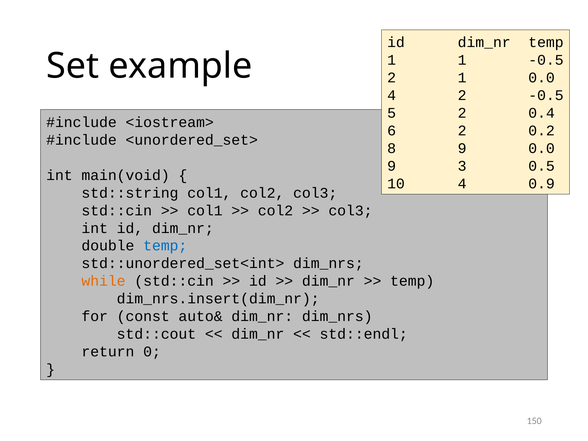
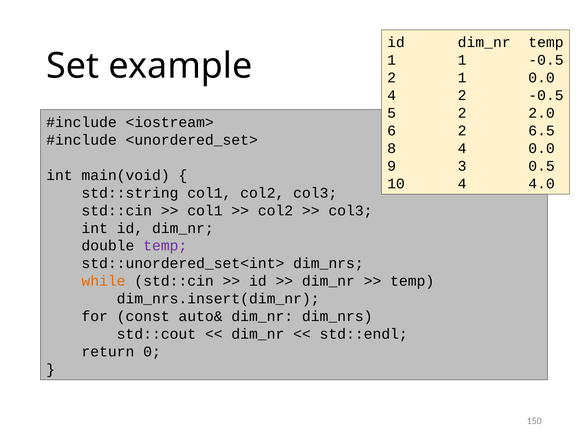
0.4: 0.4 -> 2.0 (542, 113)
0.2: 0.2 -> 6.5 (542, 131)
8 9: 9 -> 4 (462, 148)
0.9: 0.9 -> 4.0 (542, 184)
temp colour: blue -> purple (165, 246)
